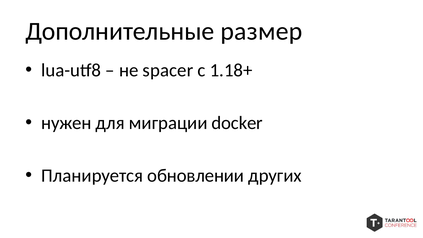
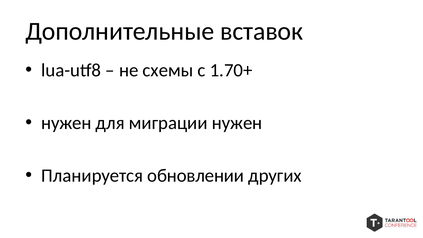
размер: размер -> вставок (262, 31)
spacer: spacer -> схемы (168, 70)
1.18+: 1.18+ -> 1.70+ (231, 70)
миграции docker: docker -> нужен (237, 123)
